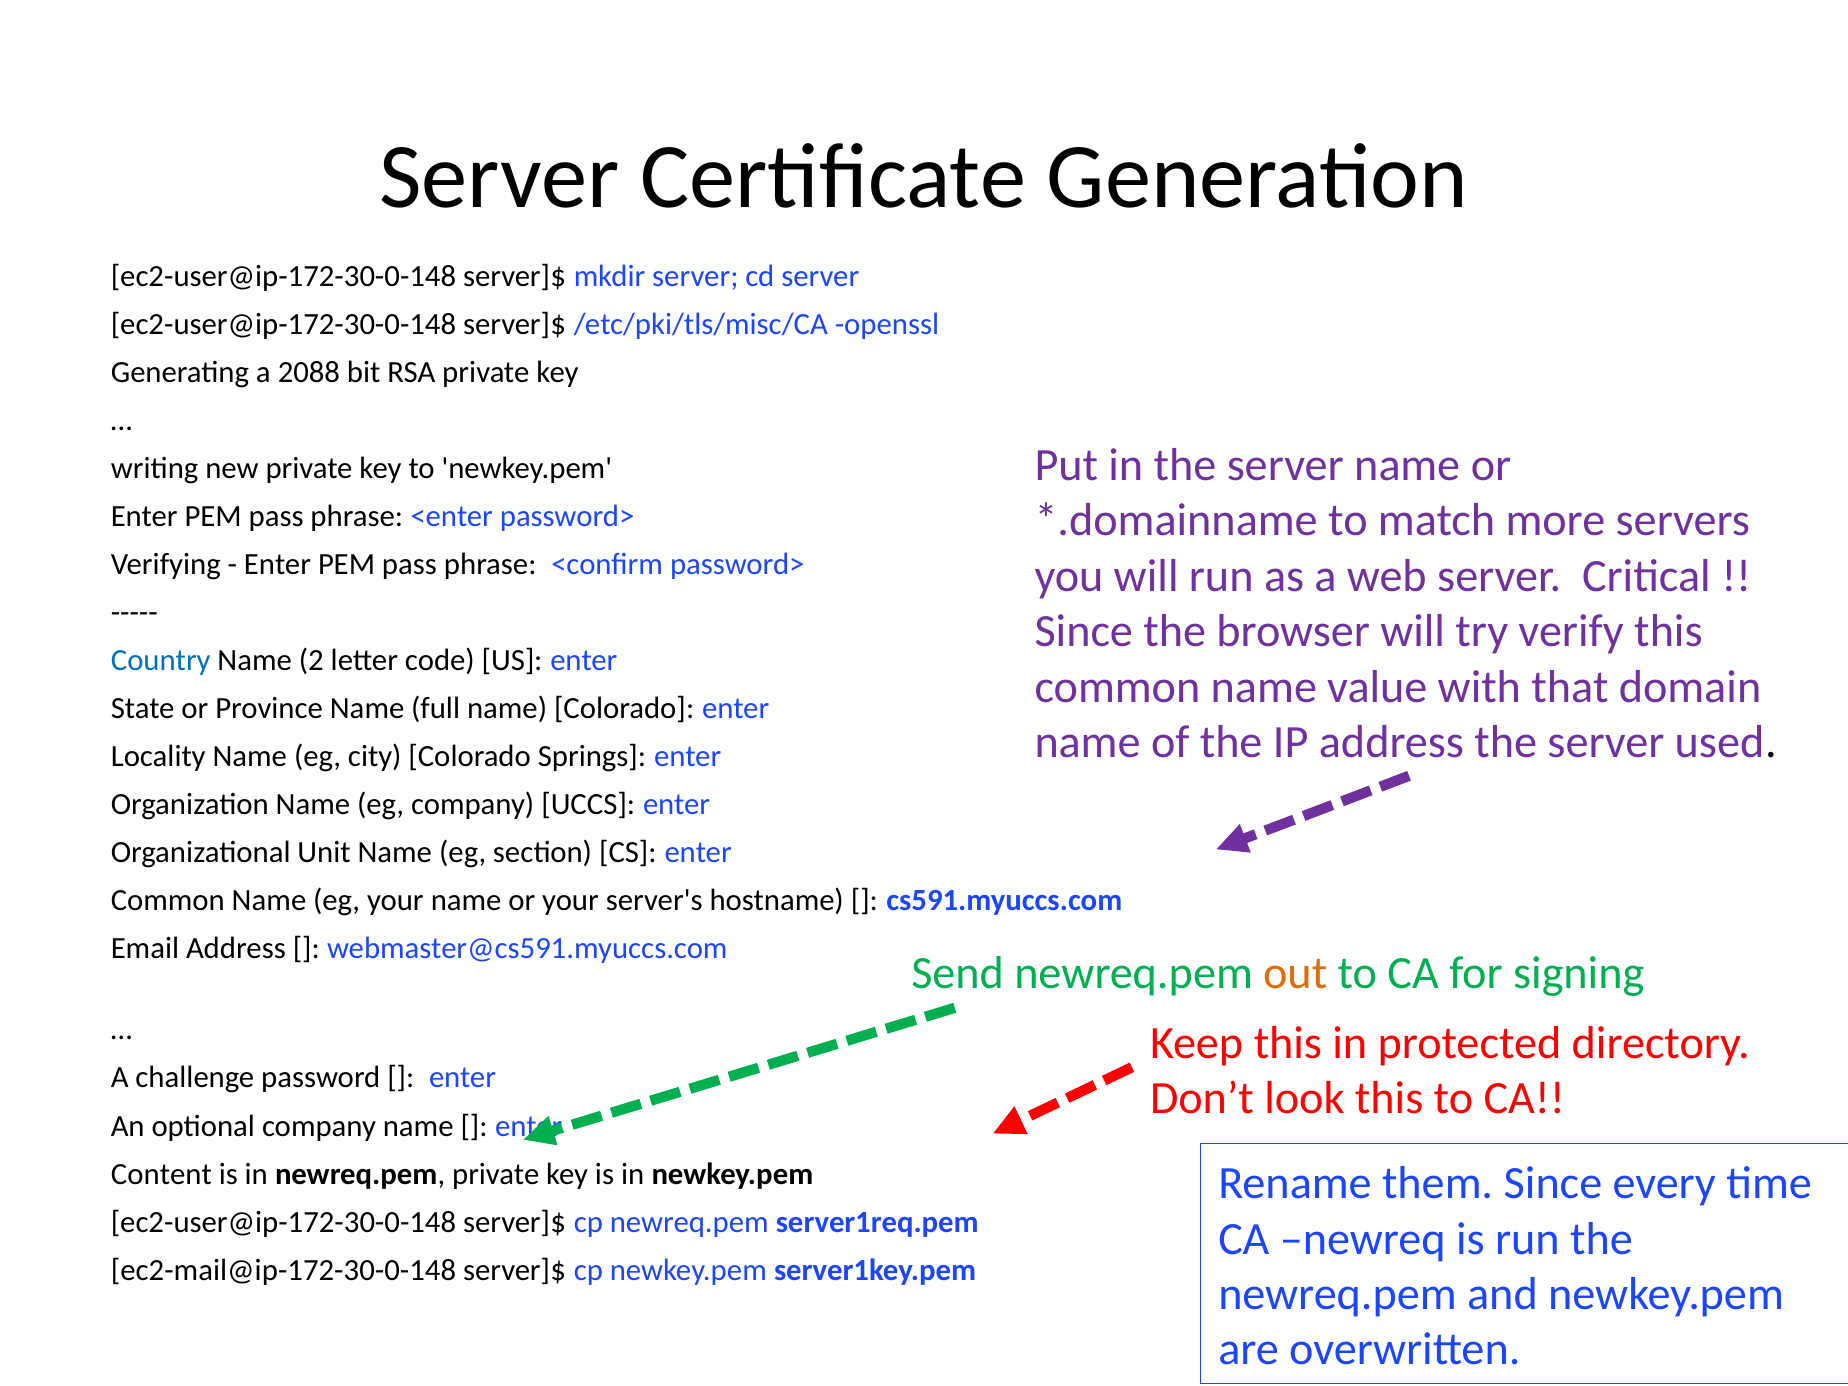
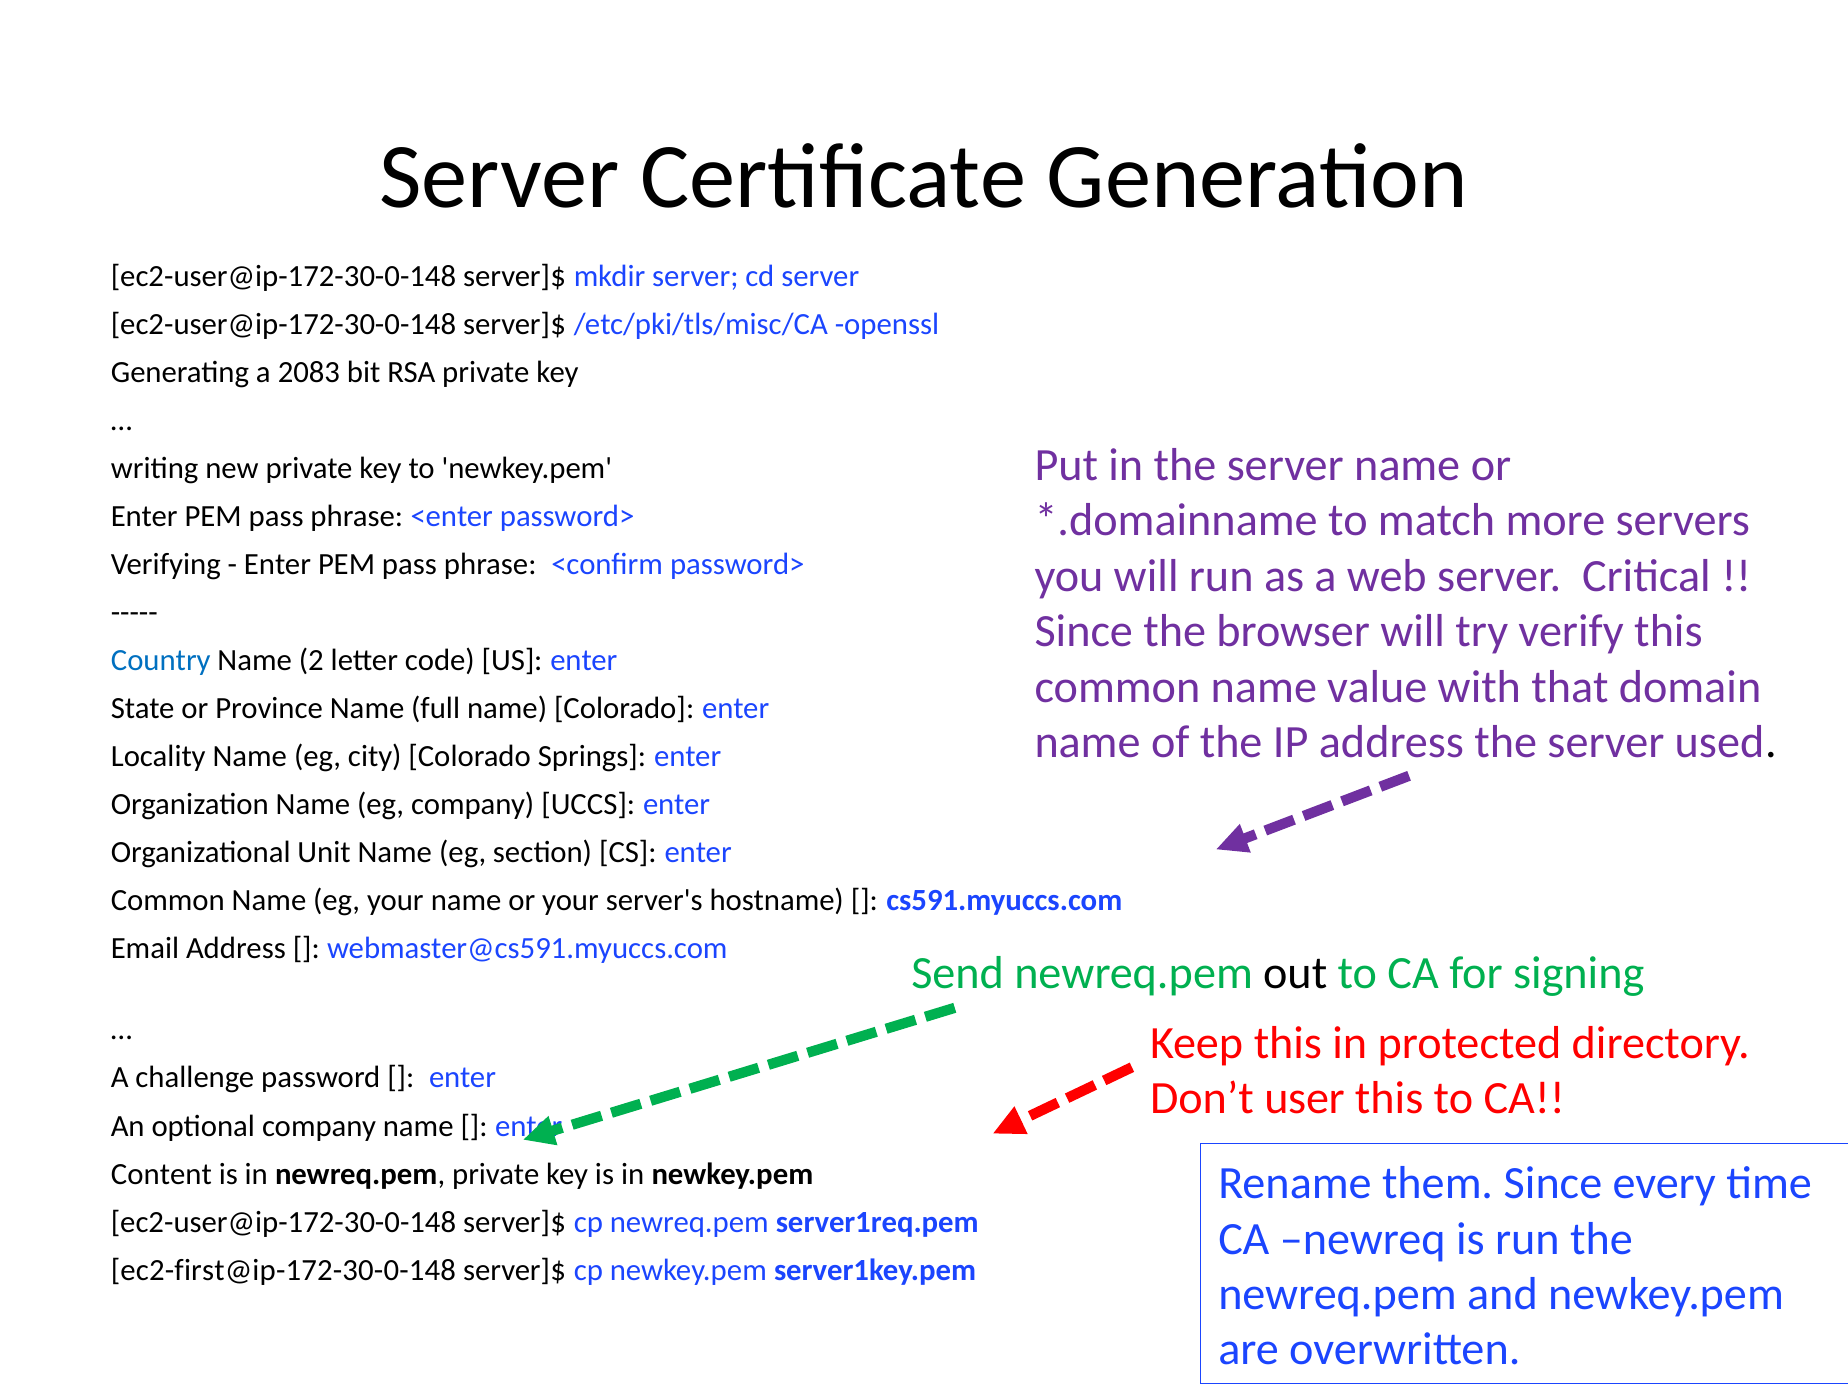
2088: 2088 -> 2083 (309, 372)
out colour: orange -> black (1295, 973)
look: look -> user (1305, 1098)
ec2-mail@ip-172-30-0-148: ec2-mail@ip-172-30-0-148 -> ec2-first@ip-172-30-0-148 (283, 1270)
